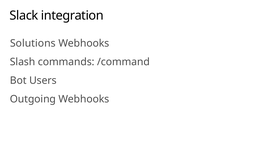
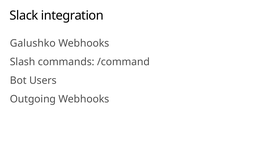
Solutions: Solutions -> Galushko (33, 43)
